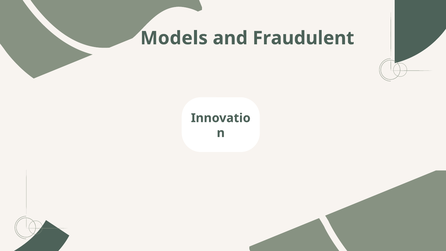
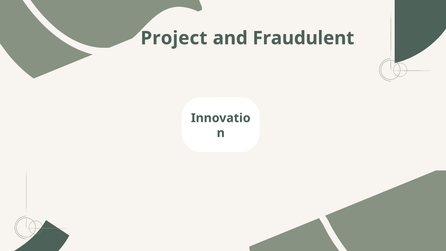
Models: Models -> Project (174, 38)
